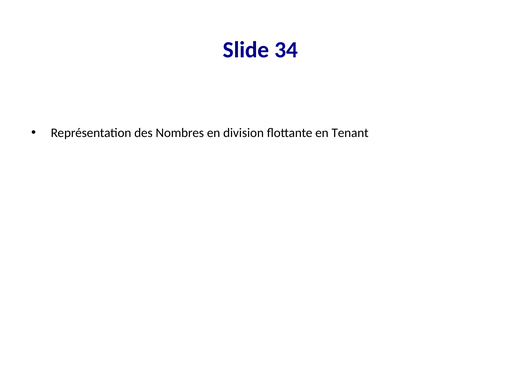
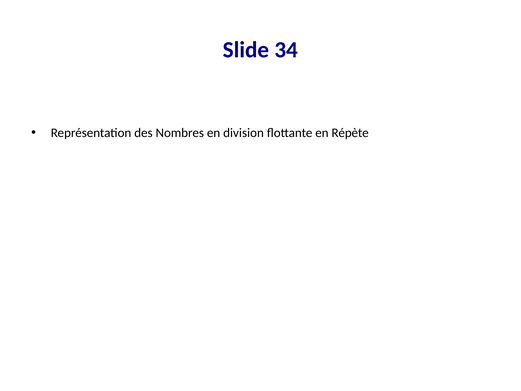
Tenant: Tenant -> Répète (350, 133)
